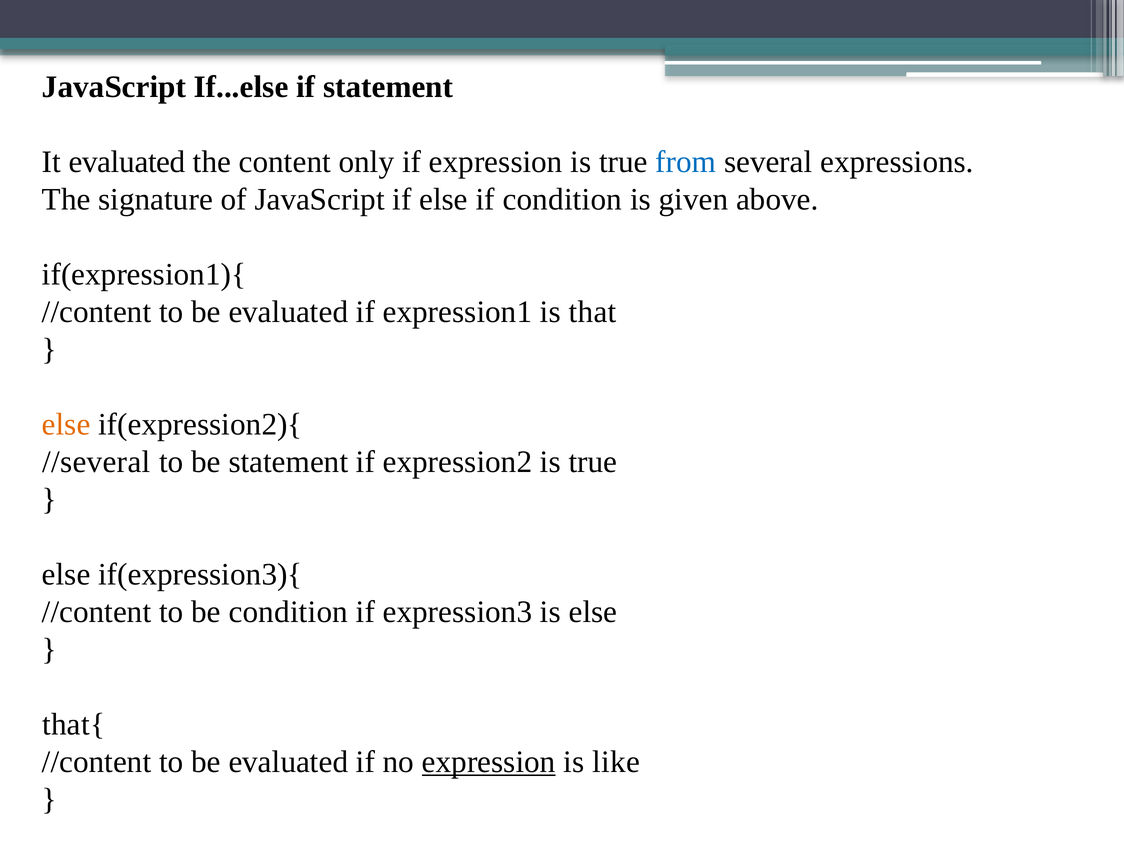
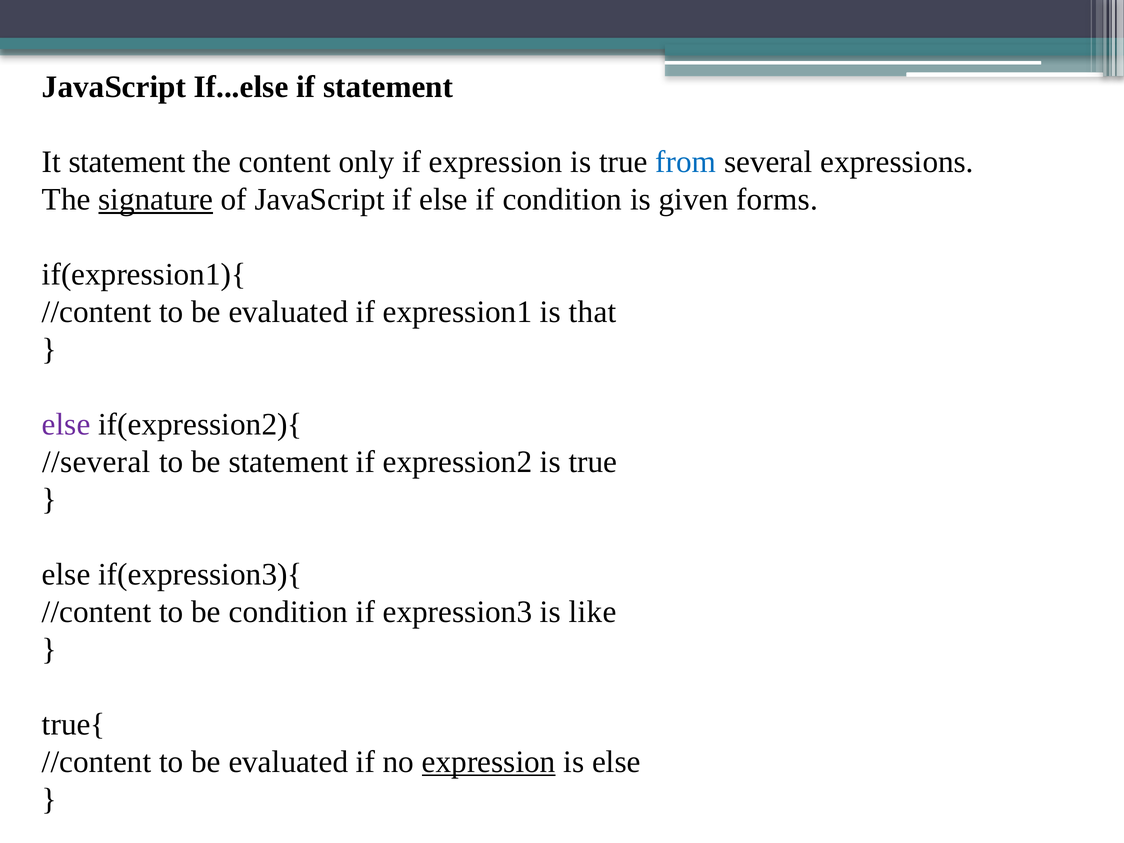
It evaluated: evaluated -> statement (127, 162)
signature underline: none -> present (156, 200)
above: above -> forms (777, 200)
else colour: orange -> purple (66, 424)
is else: else -> like (593, 612)
that{: that{ -> true{ (74, 724)
is like: like -> else (616, 762)
